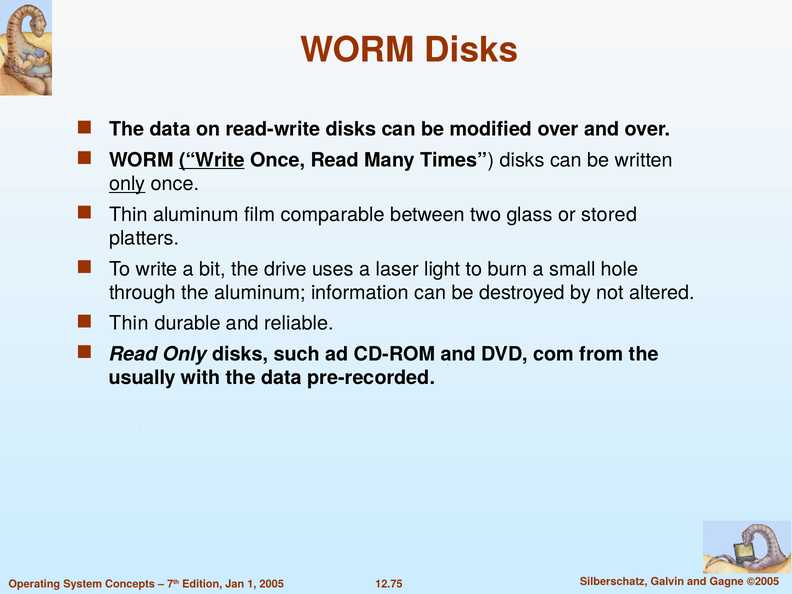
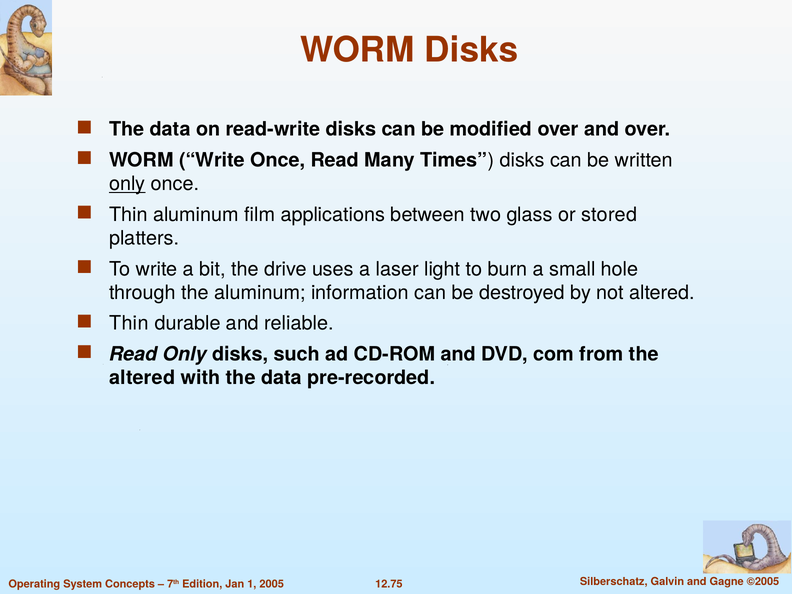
Write underline: present -> none (212, 160)
comparable: comparable -> applications (333, 215)
usually: usually -> altered (142, 378)
